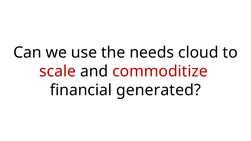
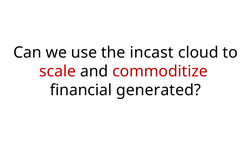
needs: needs -> incast (152, 53)
